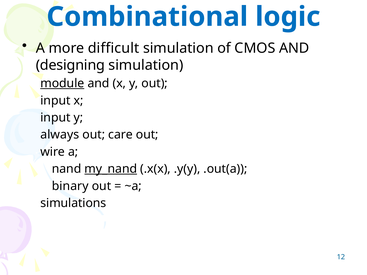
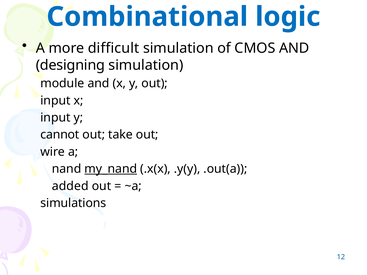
module underline: present -> none (62, 83)
always: always -> cannot (60, 135)
care: care -> take (120, 135)
binary: binary -> added (70, 186)
